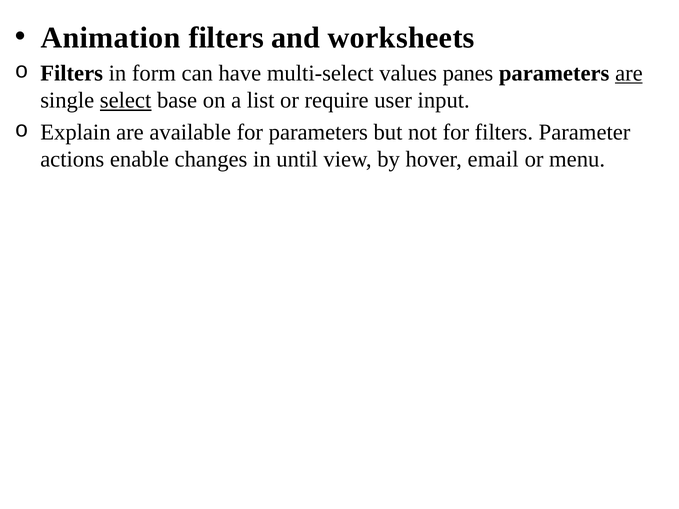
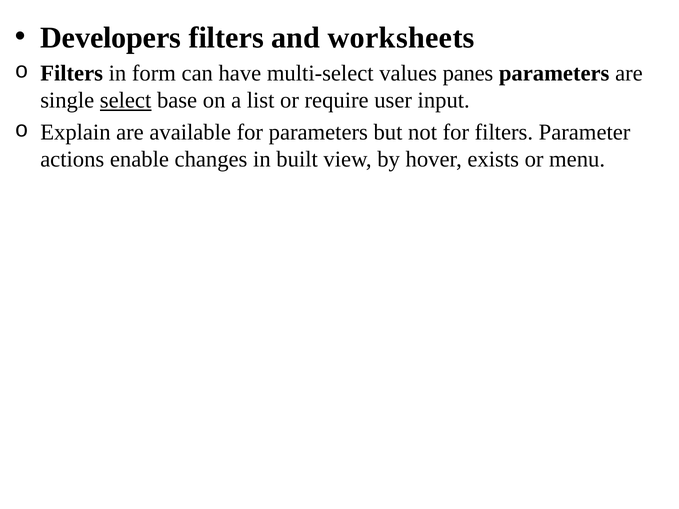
Animation: Animation -> Developers (111, 38)
are underline: present -> none (629, 73)
until: until -> built (297, 159)
email: email -> exists (493, 159)
